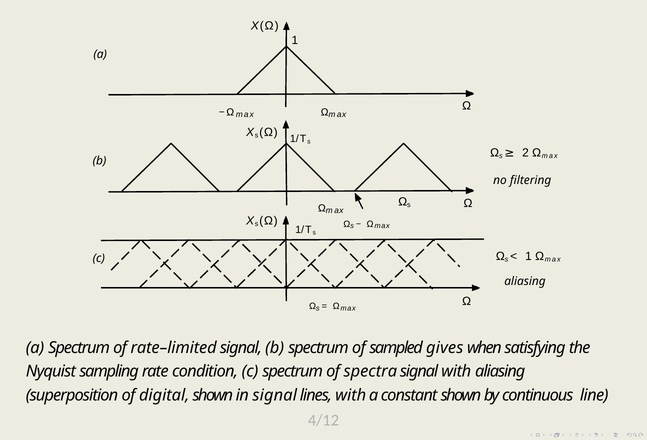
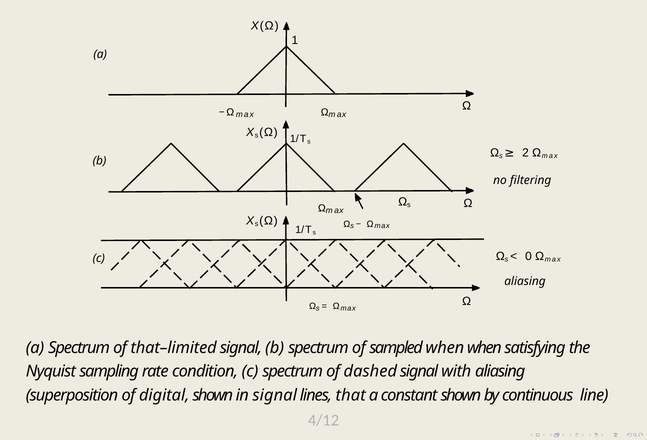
1: 1 -> 0 (529, 256)
rate–limited: rate–limited -> that–limited (174, 348)
sampled gives: gives -> when (445, 348)
spectra: spectra -> dashed (370, 371)
lines with: with -> that (351, 395)
